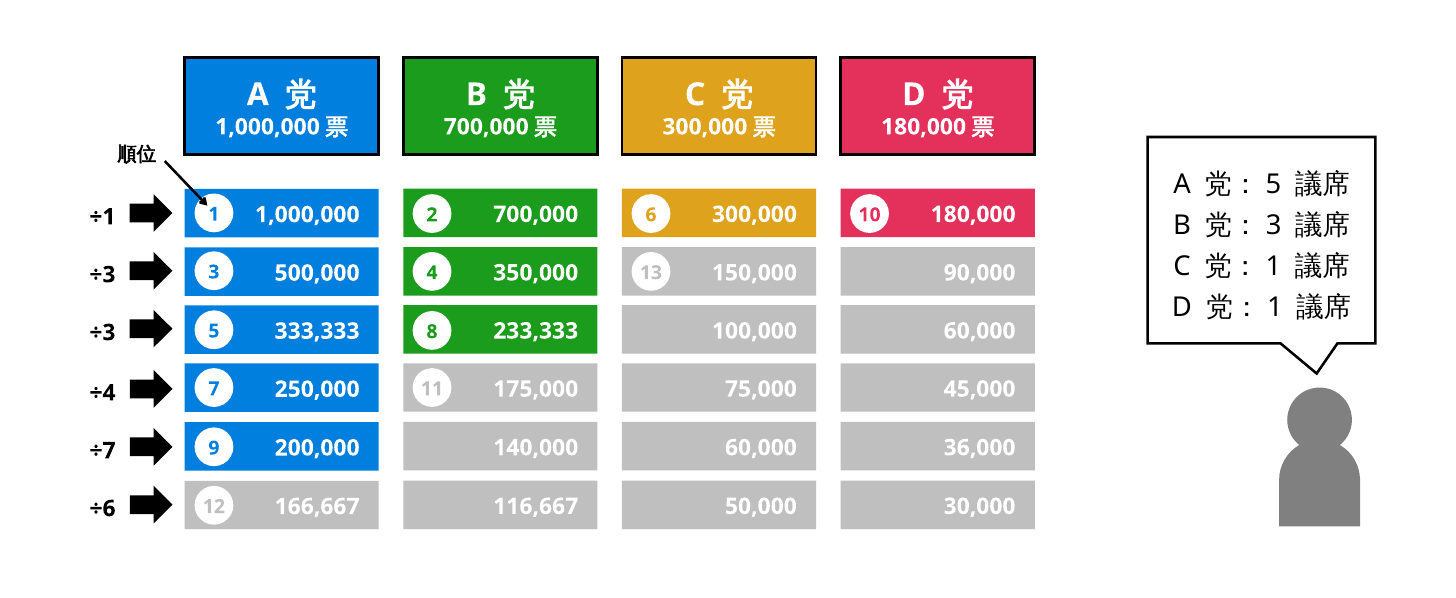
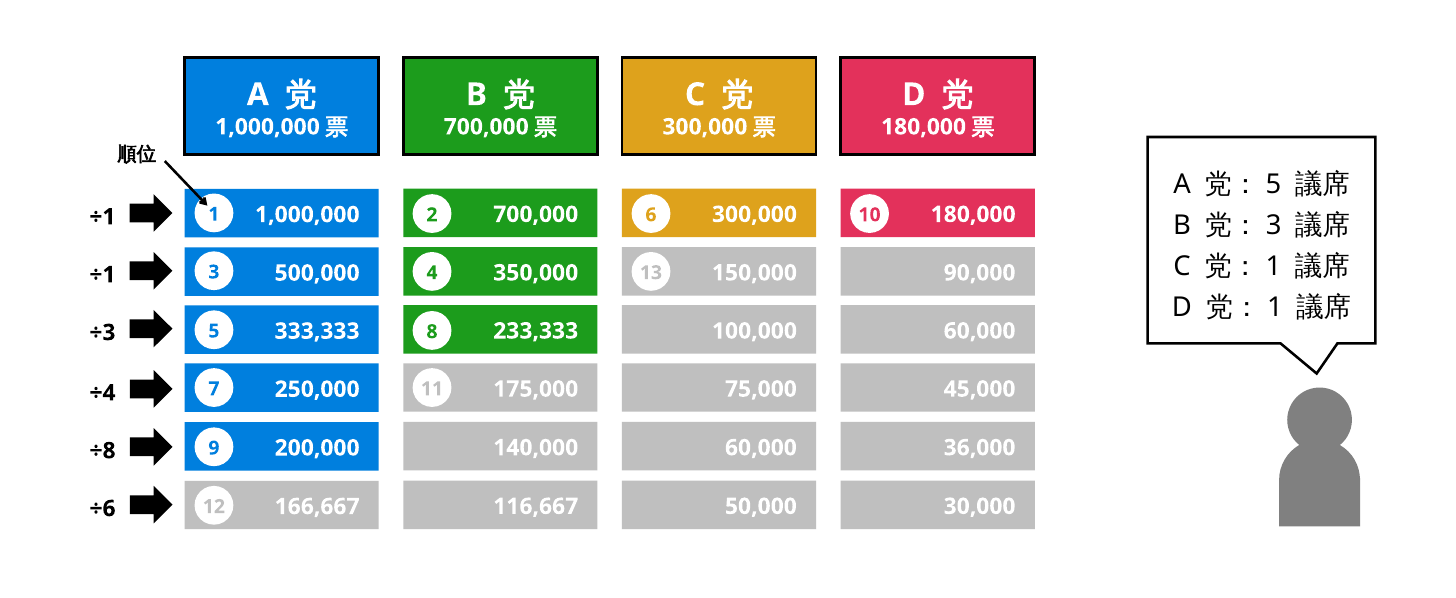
÷3: ÷3 -> ÷1 (102, 275)
÷7: ÷7 -> ÷8 (103, 451)
